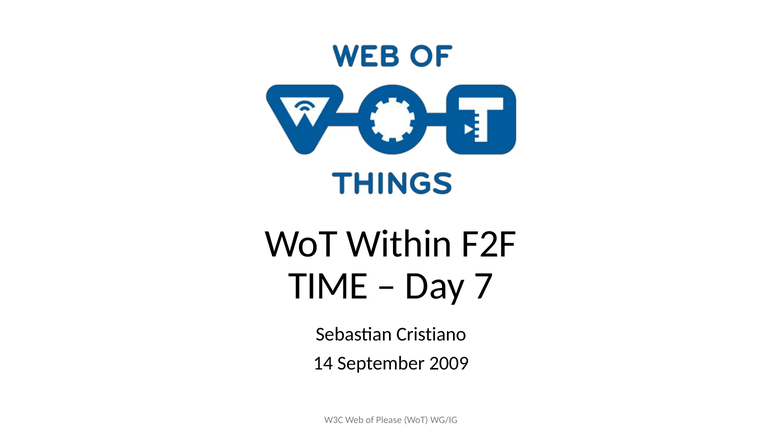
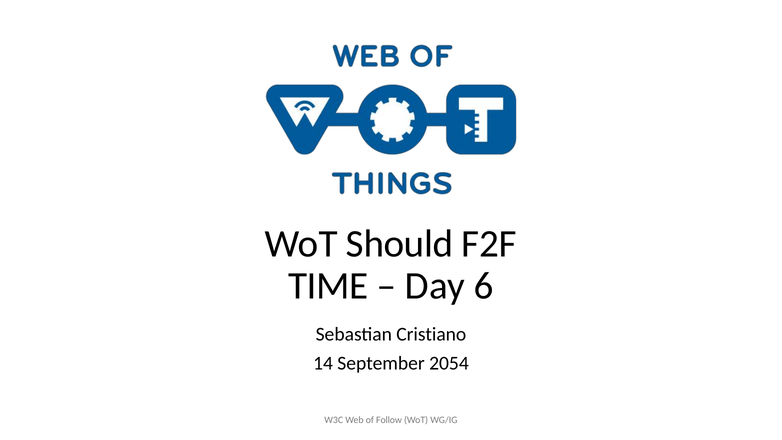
Within: Within -> Should (400, 244)
7: 7 -> 6 (483, 286)
2009: 2009 -> 2054 (449, 363)
Please: Please -> Follow (389, 420)
